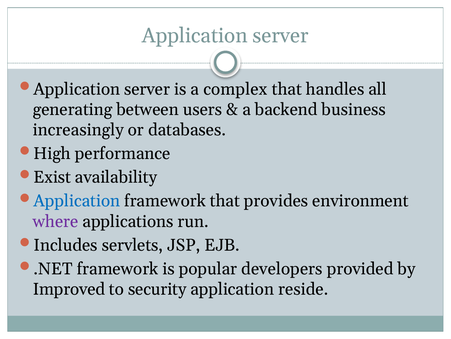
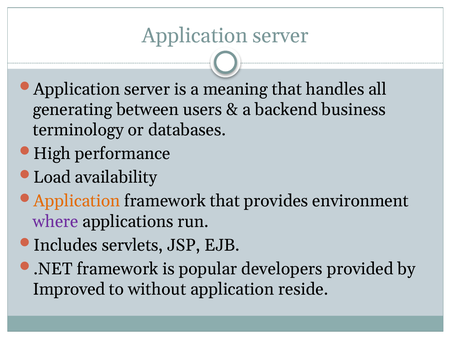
complex: complex -> meaning (235, 89)
increasingly: increasingly -> terminology (78, 130)
Exist: Exist -> Load (52, 177)
Application colour: blue -> orange (77, 201)
security: security -> without (157, 289)
